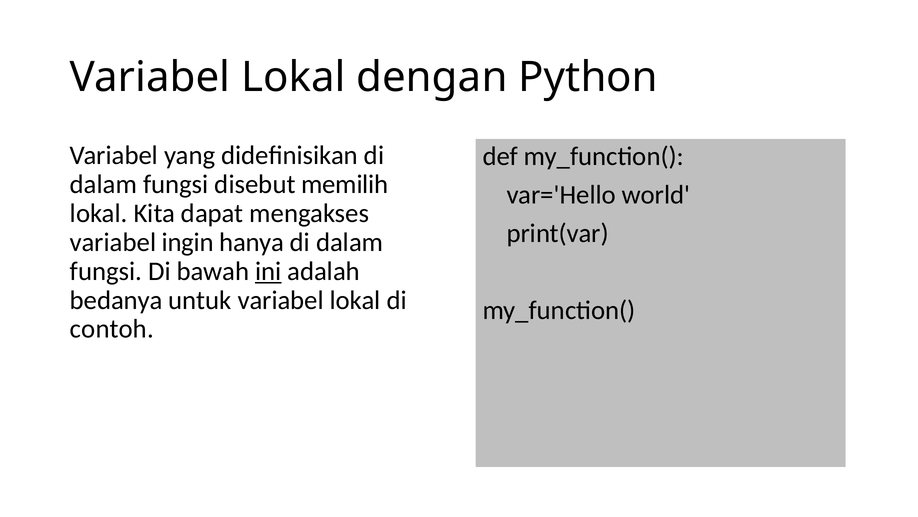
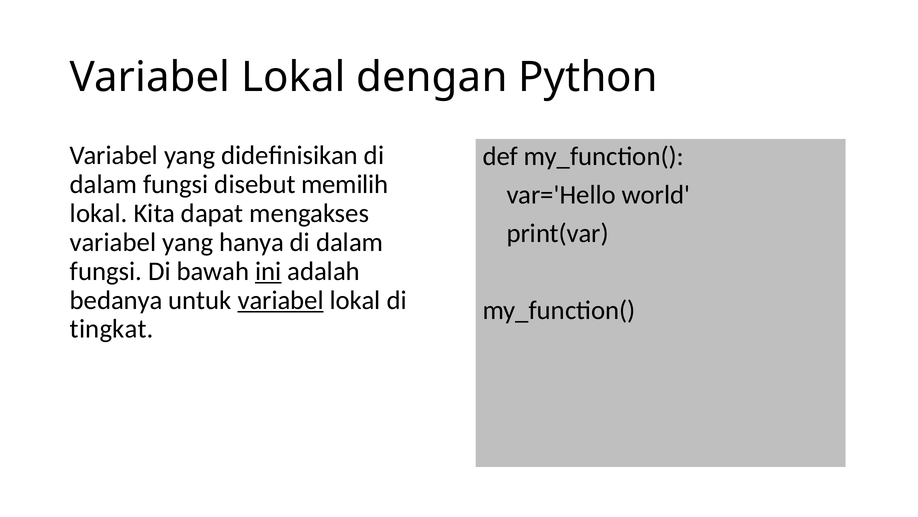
ingin: ingin -> yang (188, 242)
variabel underline: none -> present (281, 300)
contoh: contoh -> tingkat (112, 329)
